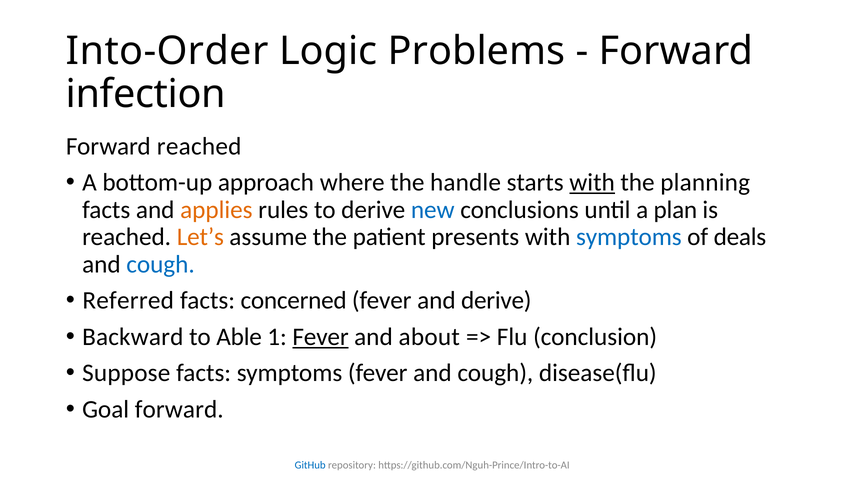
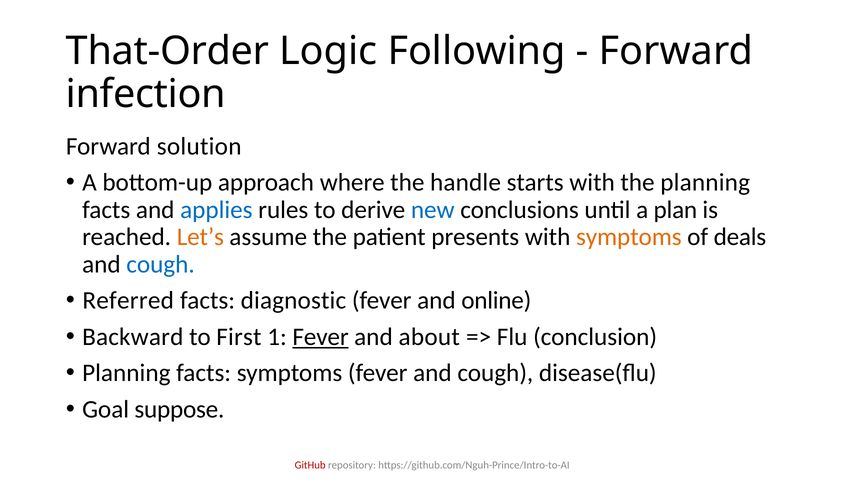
Into-Order: Into-Order -> That-Order (168, 51)
Problems: Problems -> Following (477, 51)
Forward reached: reached -> solution (199, 146)
with underline: present -> none (592, 182)
applies colour: orange -> blue (216, 210)
symptoms colour: blue -> orange (629, 237)
concerned: concerned -> diagnostic (293, 300)
and derive: derive -> online (496, 300)
Able: Able -> First (239, 336)
Suppose: Suppose -> Planning (126, 373)
Goal forward: forward -> suppose (179, 409)
GitHub colour: blue -> red (310, 465)
